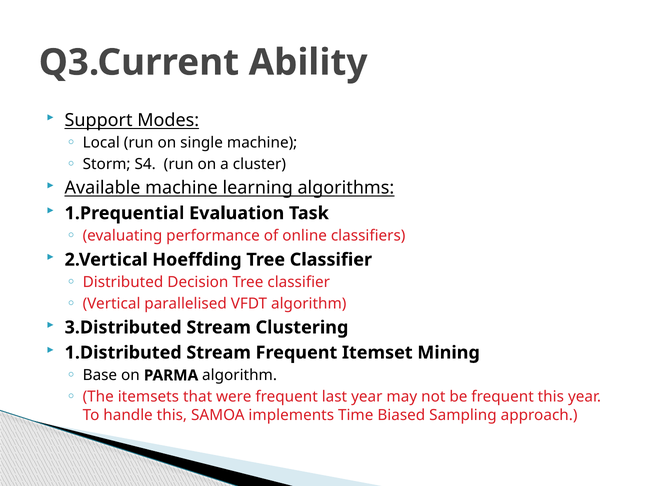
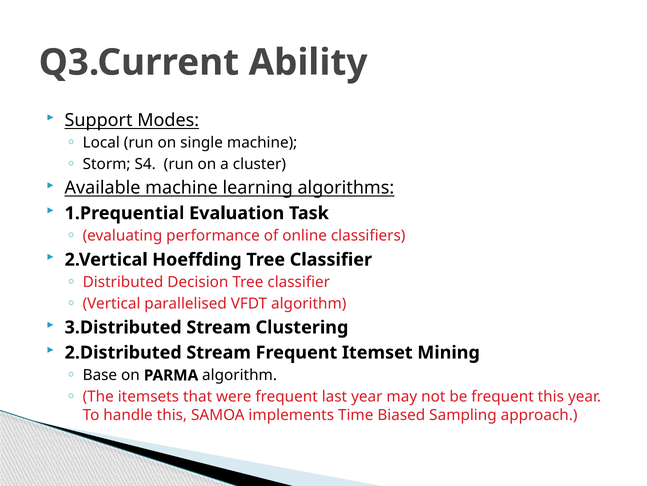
1.Distributed: 1.Distributed -> 2.Distributed (123, 352)
